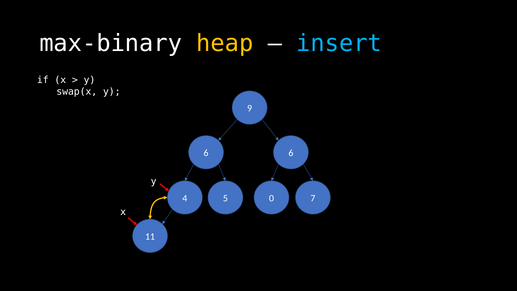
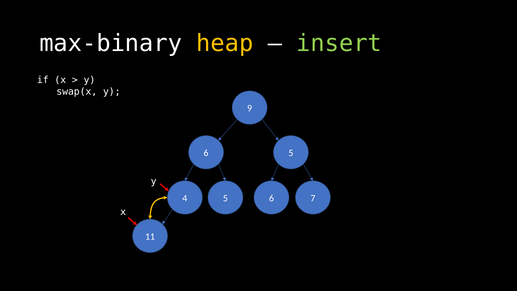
insert colour: light blue -> light green (339, 43)
6 6: 6 -> 5 (291, 153)
5 0: 0 -> 6 (271, 198)
